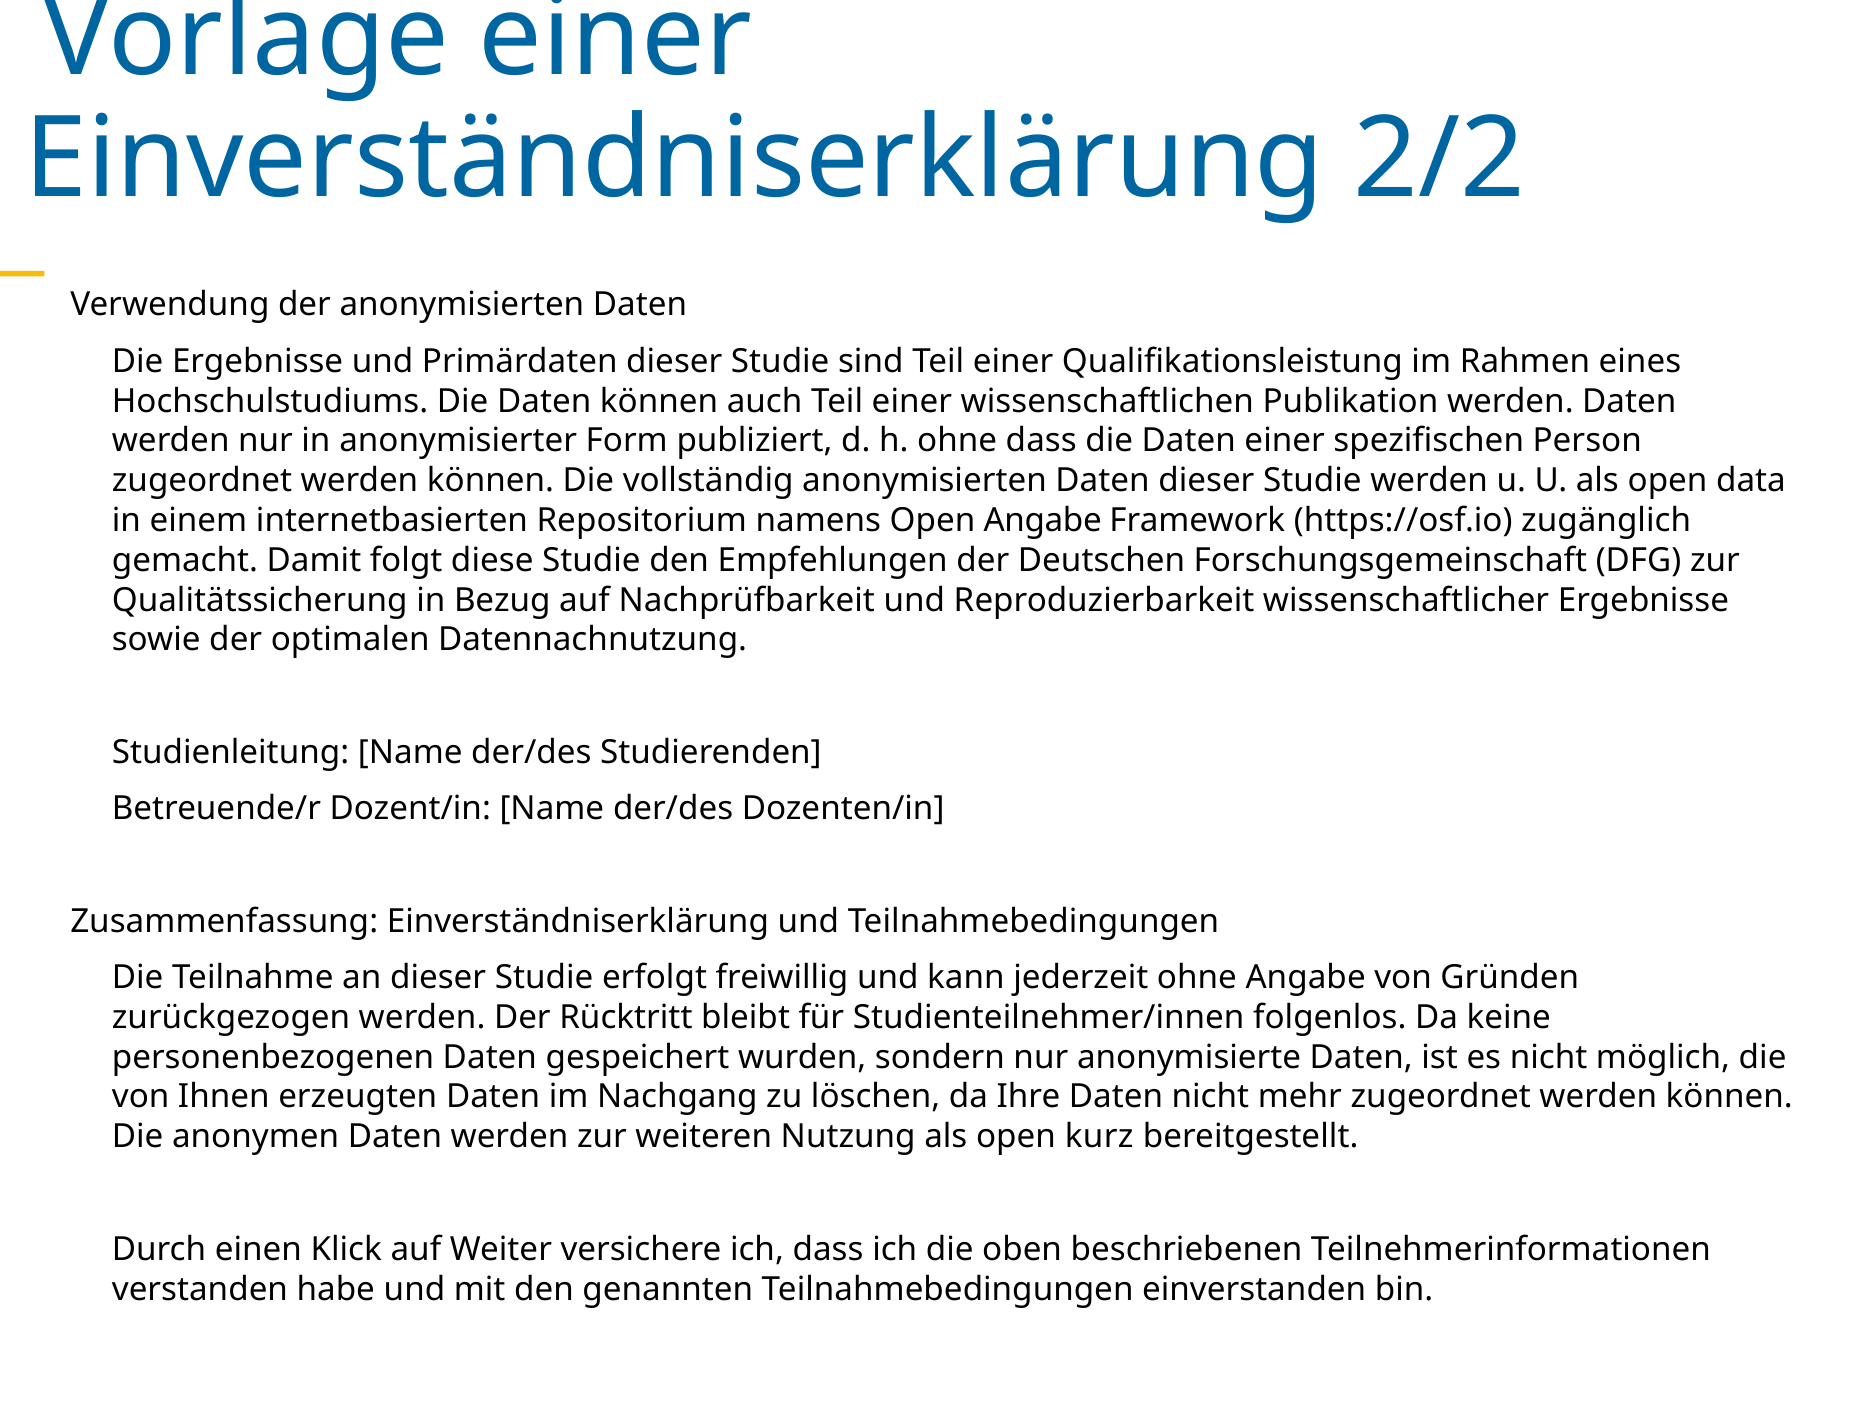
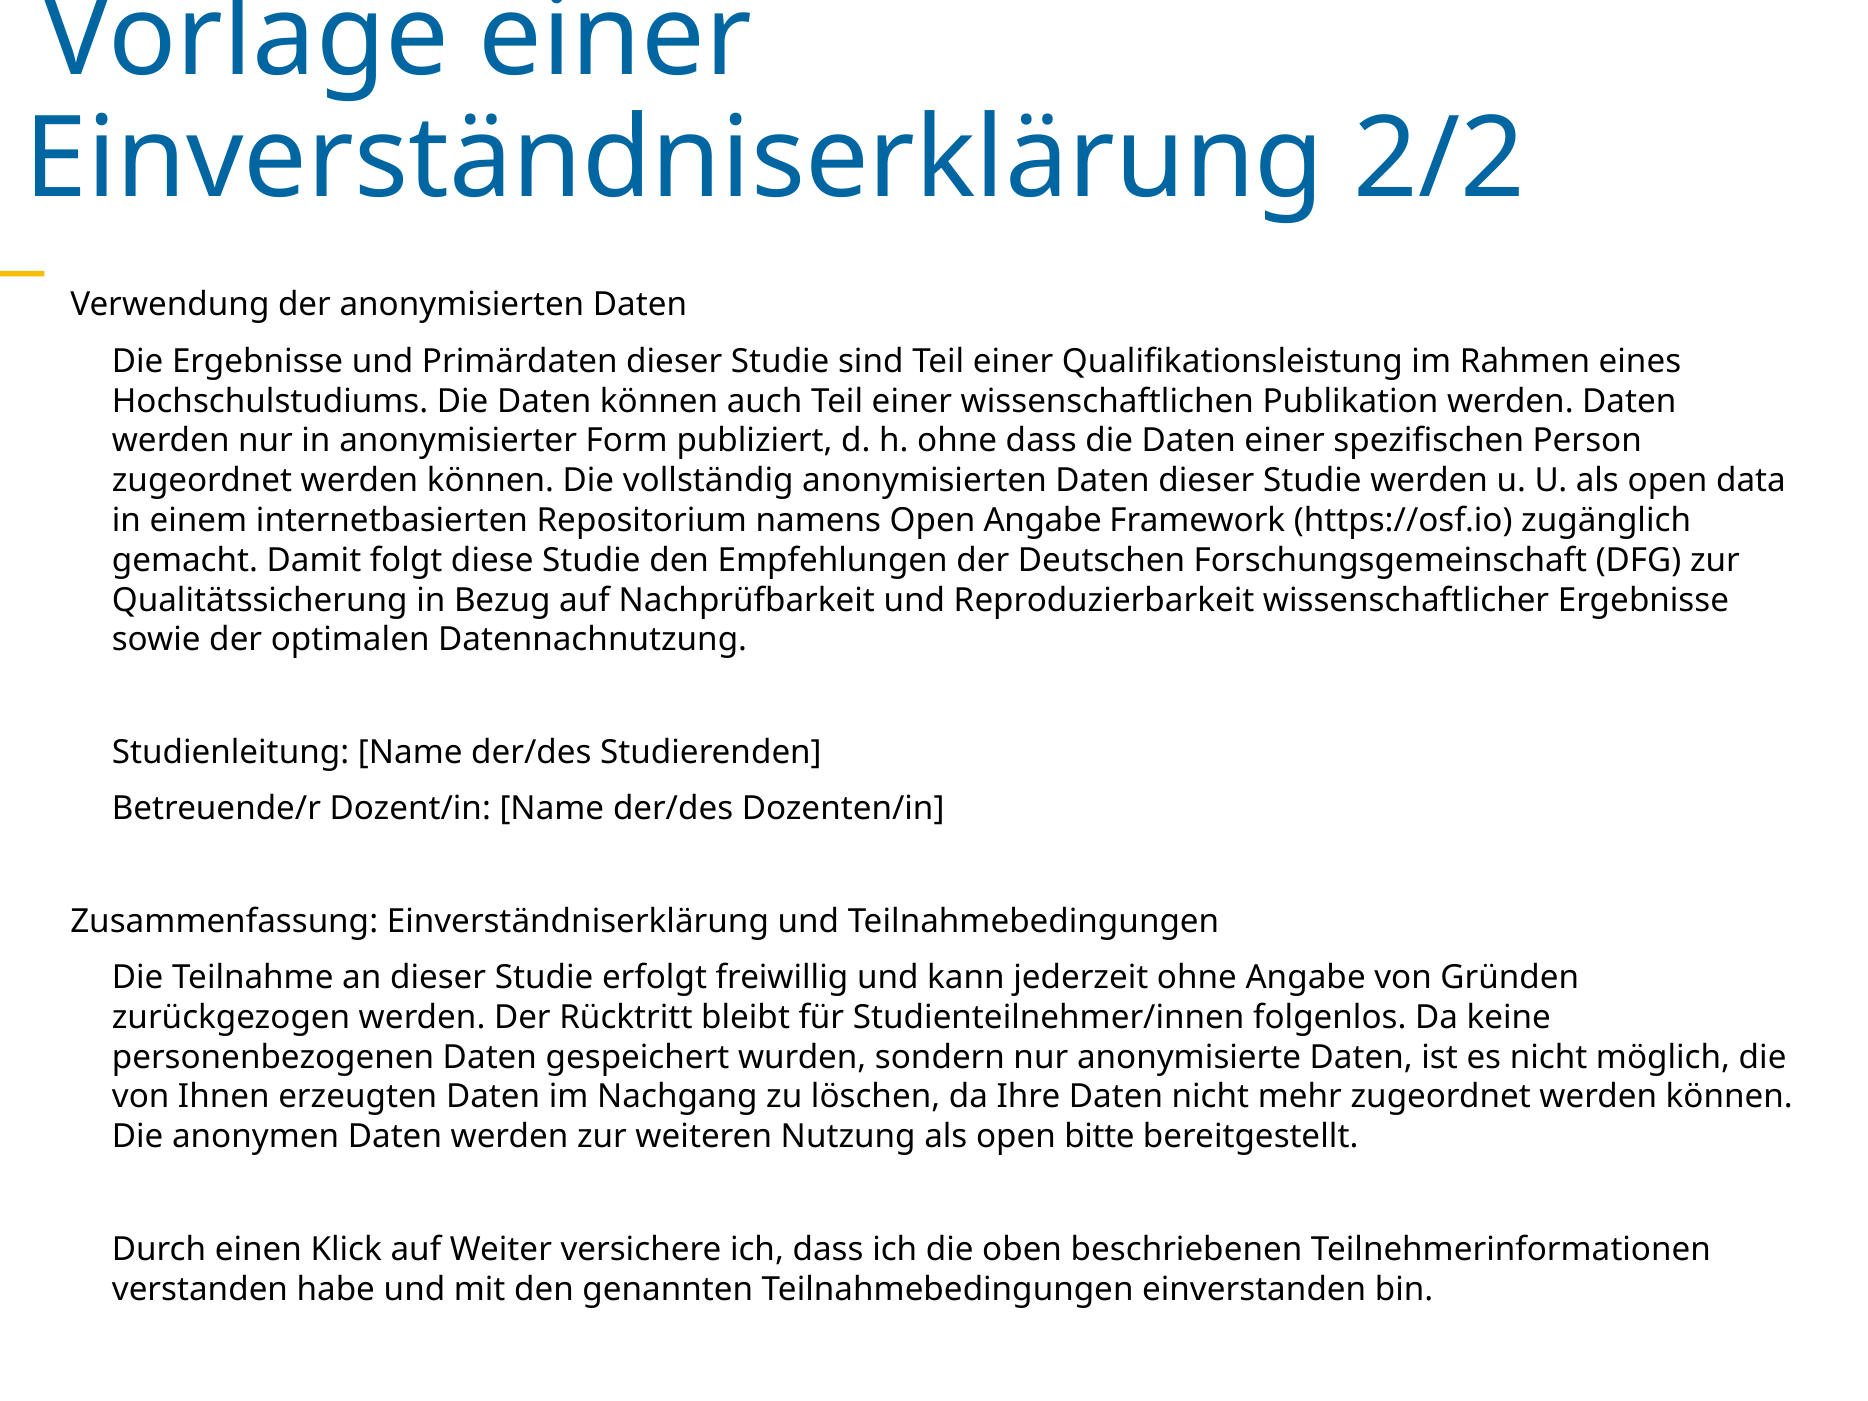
kurz: kurz -> bitte (1099, 1137)
